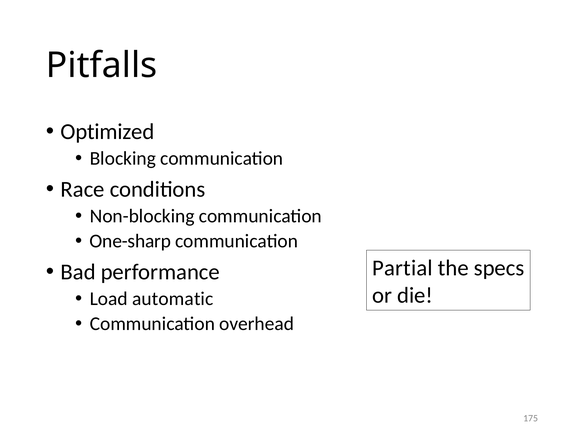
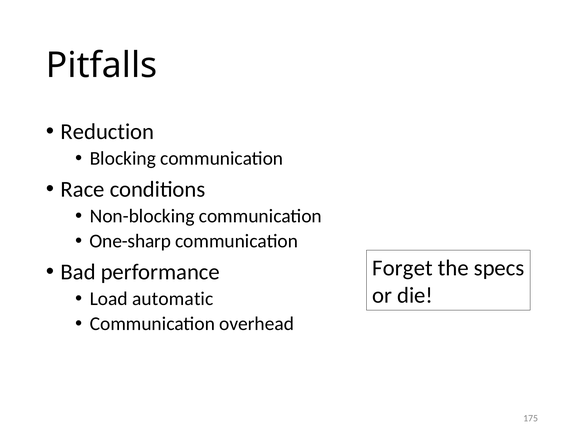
Optimized: Optimized -> Reduction (107, 132)
Partial: Partial -> Forget (402, 268)
